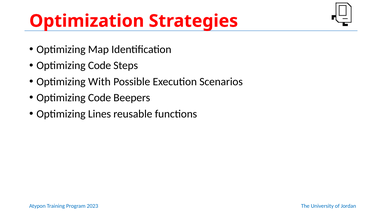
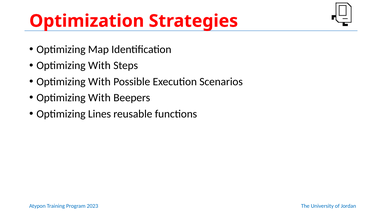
Code: Code -> With (99, 66)
Code: Code -> With (99, 98)
